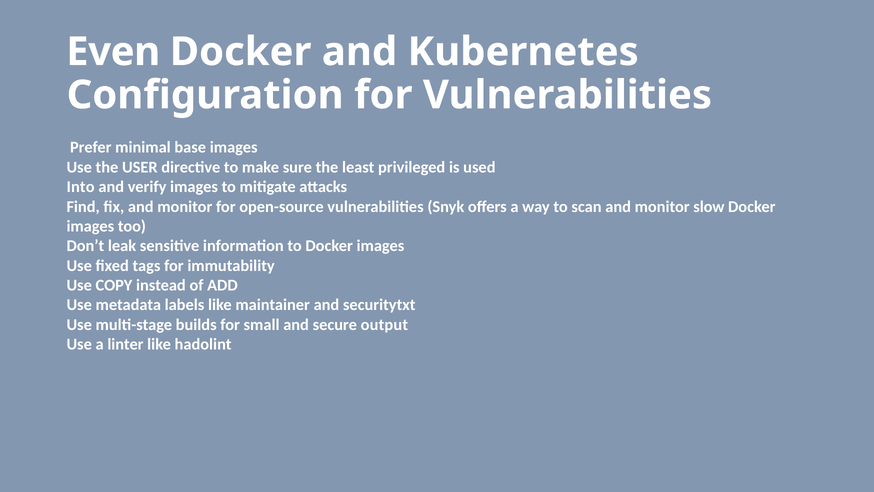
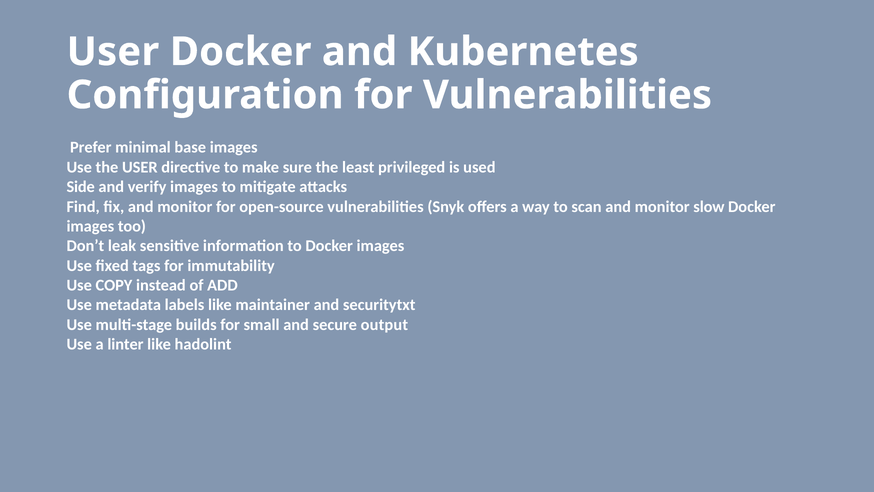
Even: Even -> User (113, 52)
Into: Into -> Side (81, 187)
